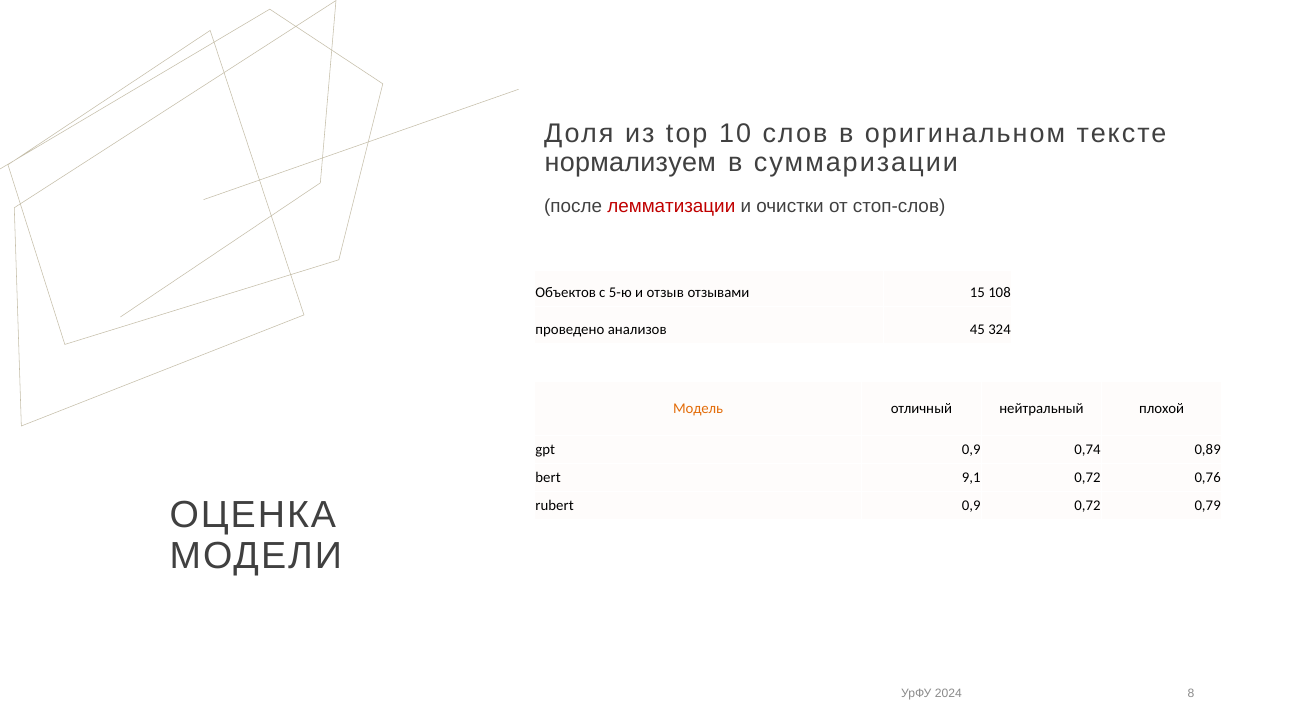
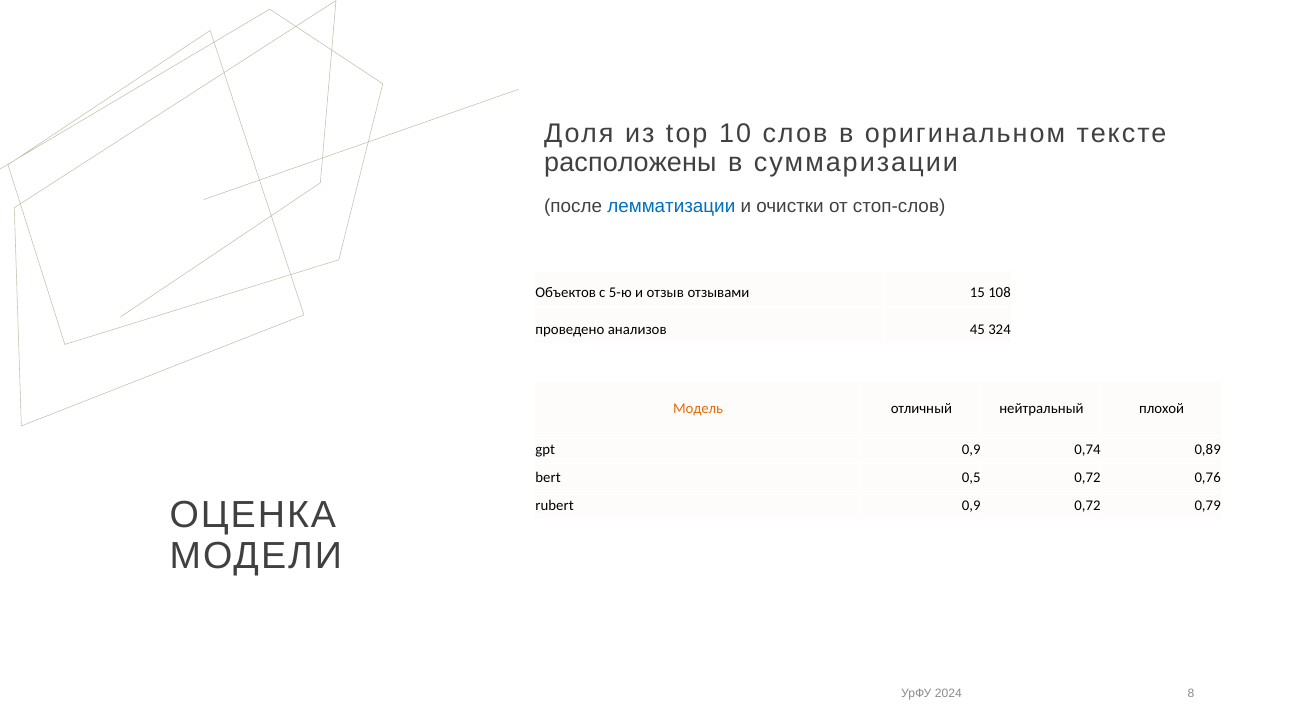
нормализуем: нормализуем -> расположены (630, 162)
лемматизации colour: red -> blue (671, 207)
9,1: 9,1 -> 0,5 (971, 478)
